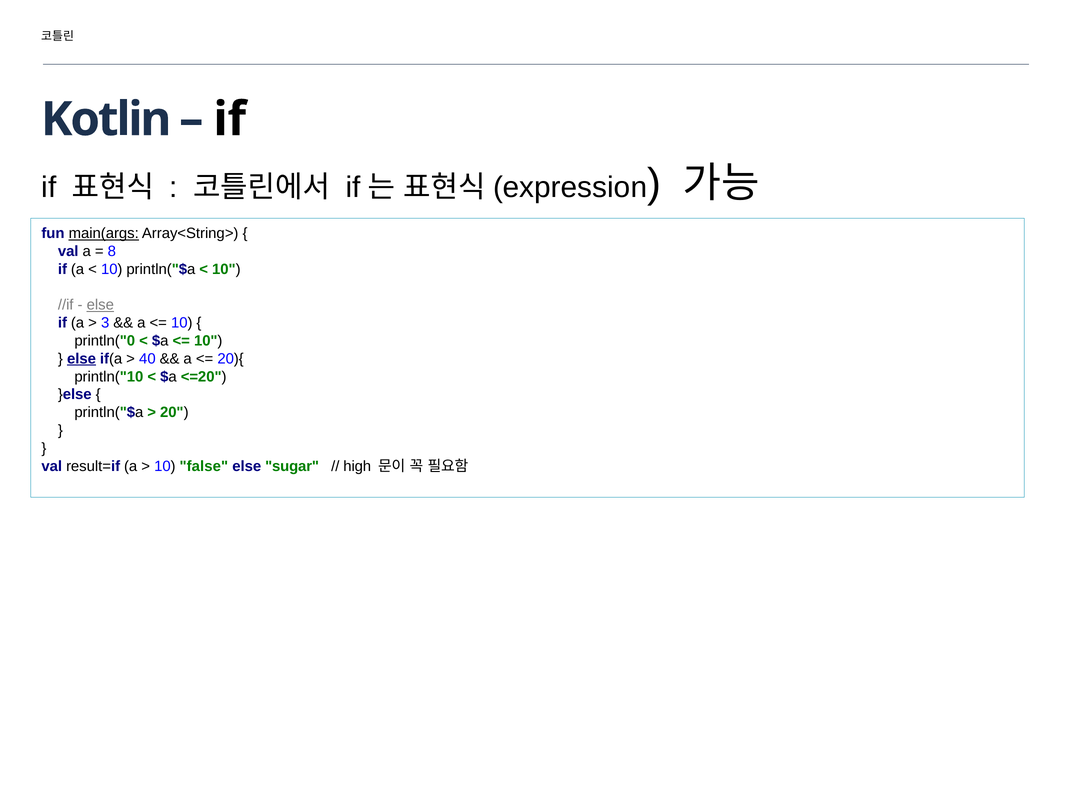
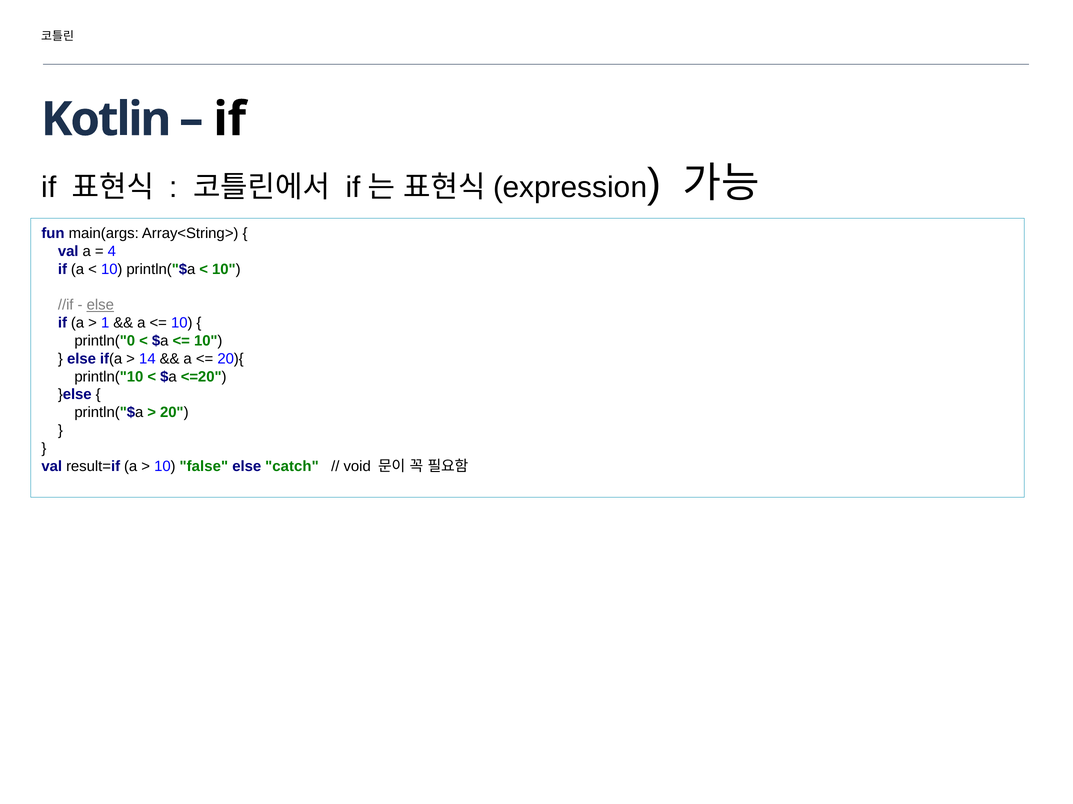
main(args underline: present -> none (104, 234)
8: 8 -> 4 (112, 252)
3: 3 -> 1 (105, 323)
else underline: present -> none (81, 359)
40: 40 -> 14 (147, 359)
sugar: sugar -> catch (292, 467)
high: high -> void (357, 467)
